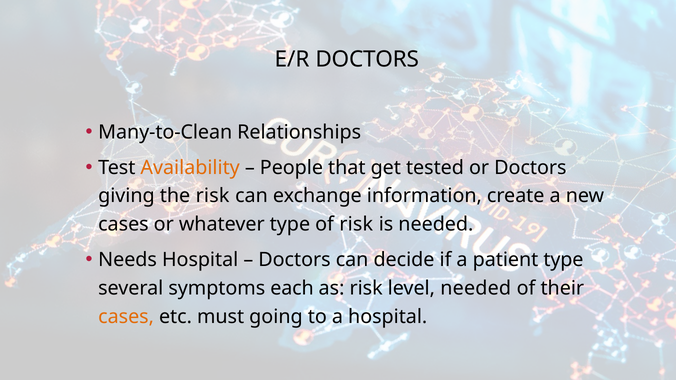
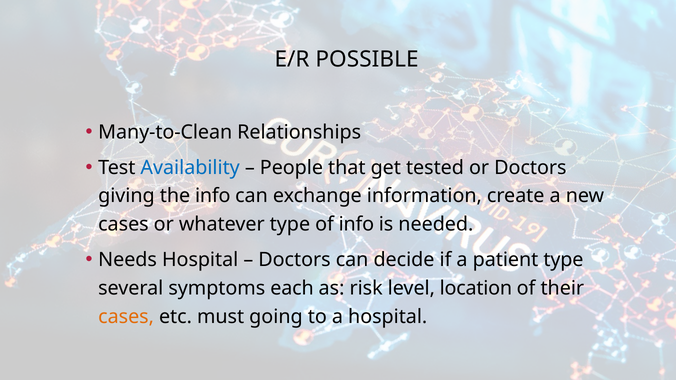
E/R DOCTORS: DOCTORS -> POSSIBLE (367, 59)
Availability colour: orange -> blue (190, 168)
the risk: risk -> info (213, 196)
of risk: risk -> info (356, 224)
level needed: needed -> location (476, 288)
